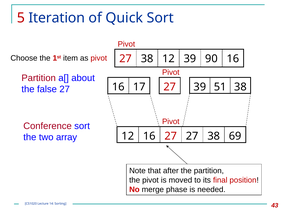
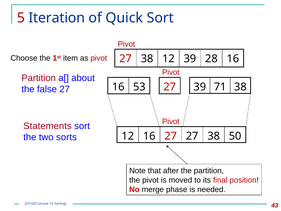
90: 90 -> 28 (211, 59)
17: 17 -> 53 (139, 87)
51: 51 -> 71 (220, 87)
Conference: Conference -> Statements (47, 126)
array: array -> sorts (66, 137)
69: 69 -> 50 (235, 136)
